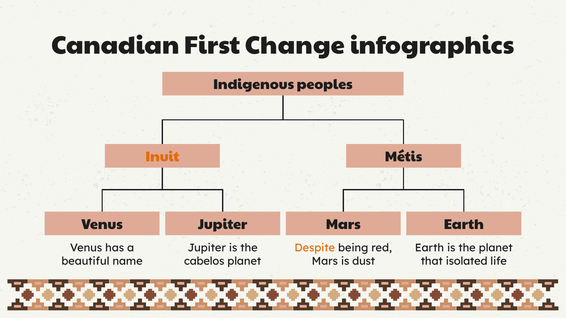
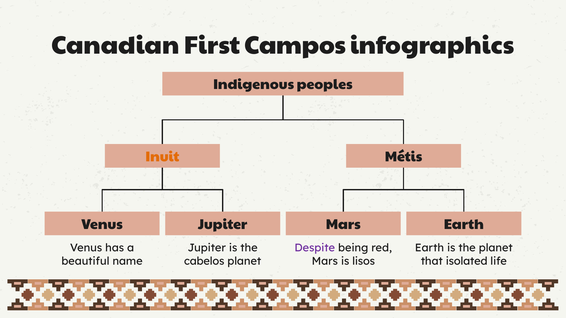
Change: Change -> Campos (295, 45)
Despite colour: orange -> purple (315, 248)
dust: dust -> lisos (364, 261)
